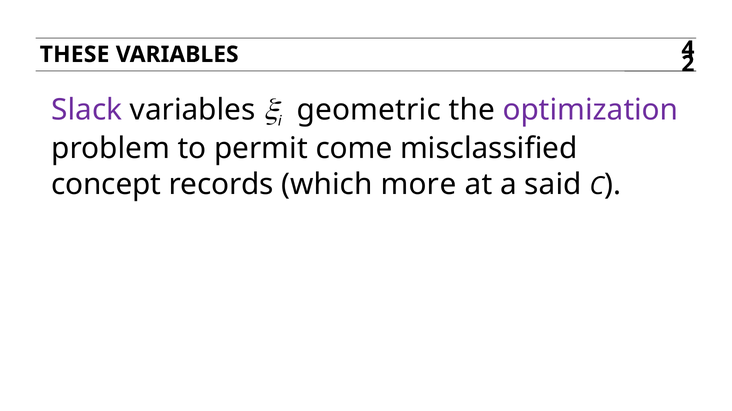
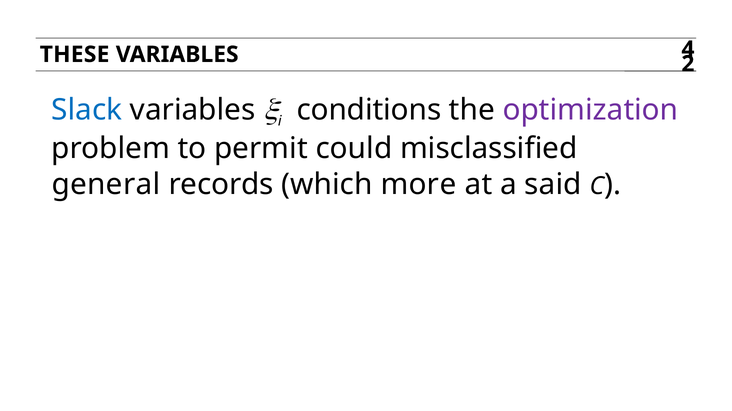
Slack colour: purple -> blue (87, 110)
geometric: geometric -> conditions (369, 110)
come: come -> could (354, 149)
concept: concept -> general (106, 184)
